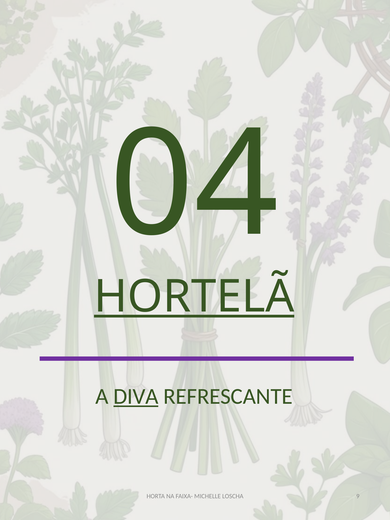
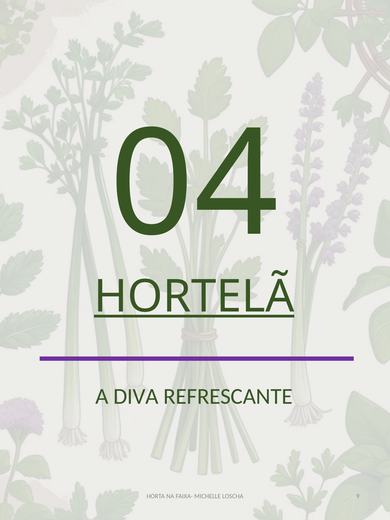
DIVA underline: present -> none (136, 396)
